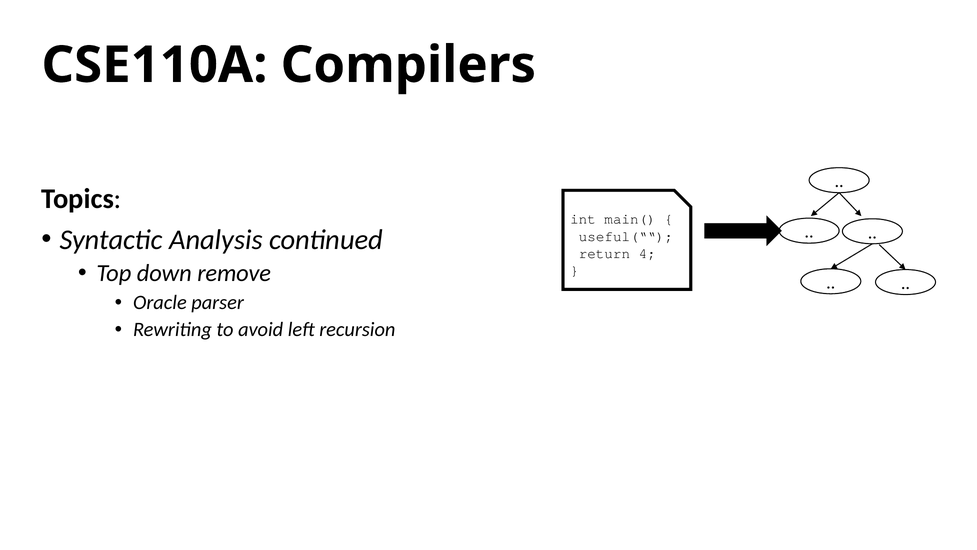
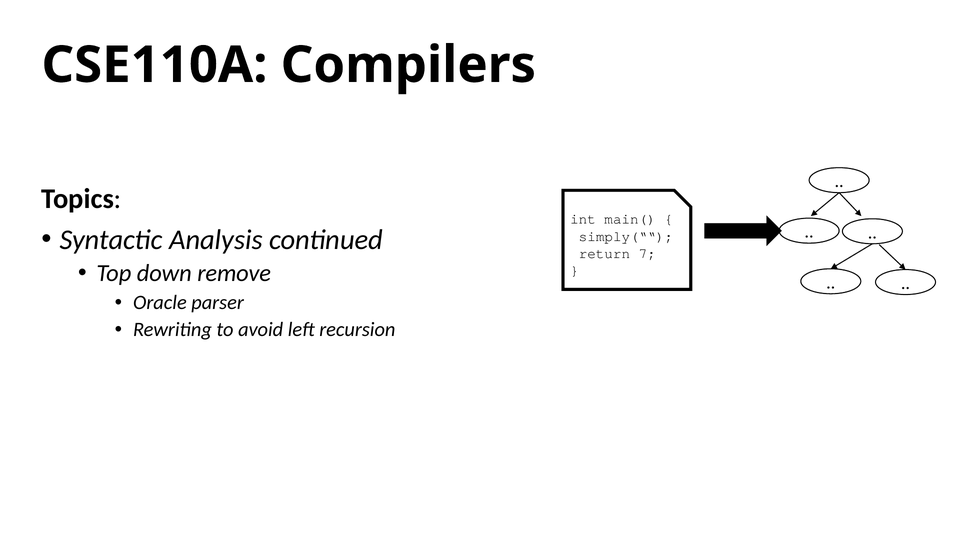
useful(““: useful(““ -> simply(““ (626, 236)
4: 4 -> 7 (647, 253)
